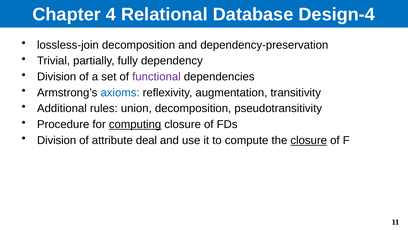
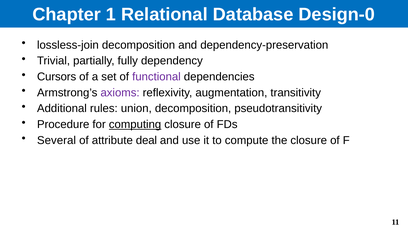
4: 4 -> 1 (111, 15)
Design-4: Design-4 -> Design-0 (337, 15)
Division: Division -> Cursors (57, 77)
axioms colour: blue -> purple (120, 92)
Division: Division -> Several (57, 140)
closure underline: present -> none (309, 140)
